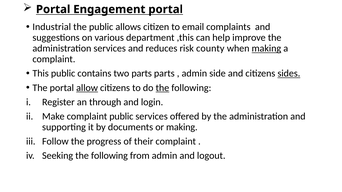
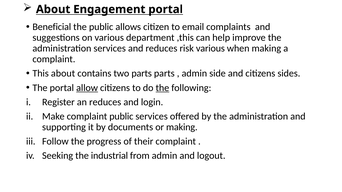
Portal: Portal -> About (53, 9)
Industrial: Industrial -> Beneficial (52, 27)
risk county: county -> various (210, 48)
making underline: present -> none (266, 48)
This public: public -> about (63, 74)
sides underline: present -> none (289, 74)
an through: through -> reduces (105, 102)
following: following -> industrial (109, 156)
